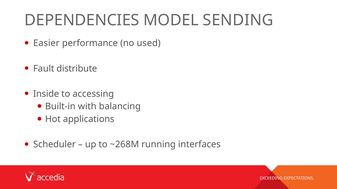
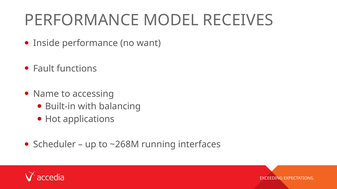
DEPENDENCIES: DEPENDENCIES -> PERFORMANCE (82, 20)
SENDING: SENDING -> RECEIVES (238, 20)
Easier: Easier -> Inside (46, 43)
used: used -> want (149, 43)
distribute: distribute -> functions (77, 69)
Inside: Inside -> Name (46, 94)
